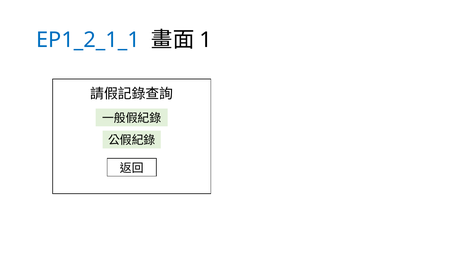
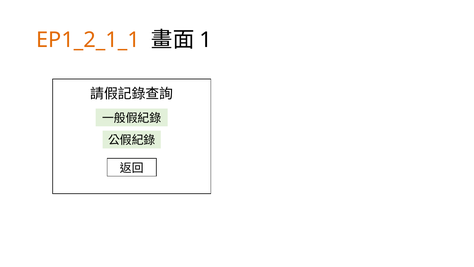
EP1_2_1_1 colour: blue -> orange (88, 40)
